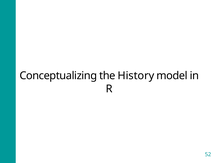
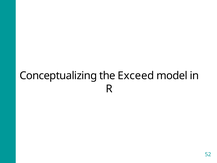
History: History -> Exceed (136, 76)
